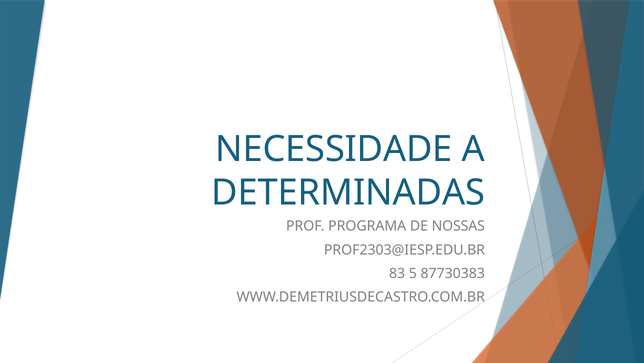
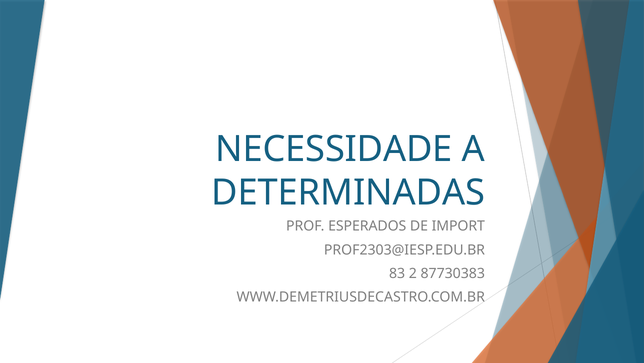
PROGRAMA: PROGRAMA -> ESPERADOS (367, 226)
NOSSAS: NOSSAS -> IMPORT (458, 226)
5: 5 -> 2 (413, 273)
